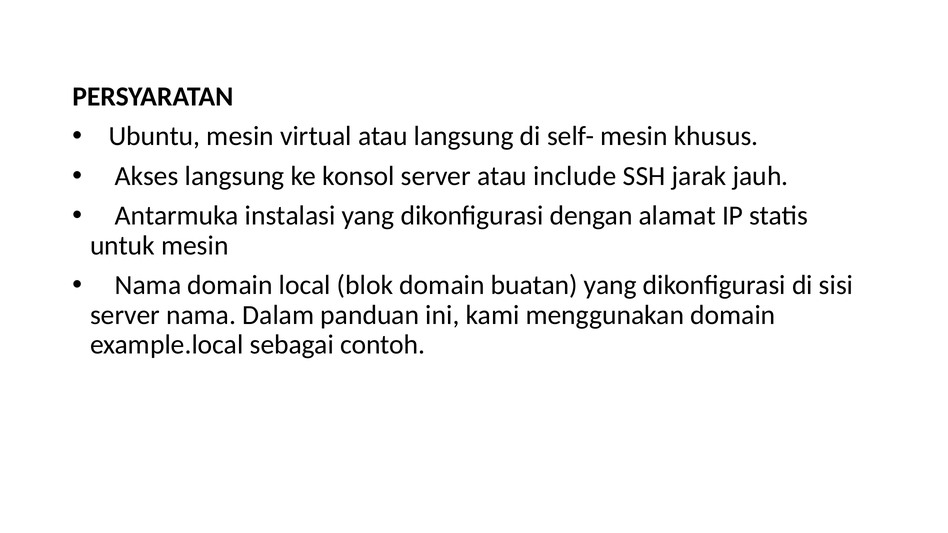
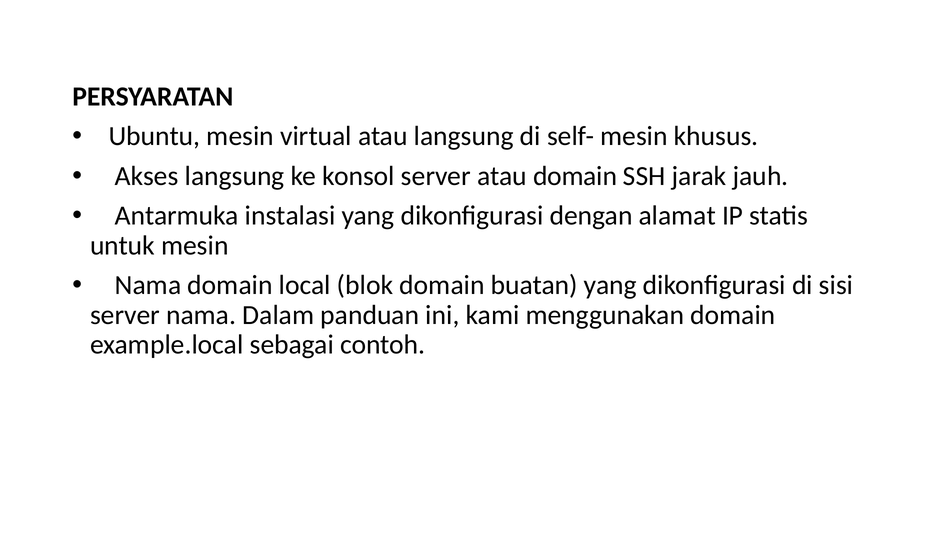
atau include: include -> domain (575, 176)
